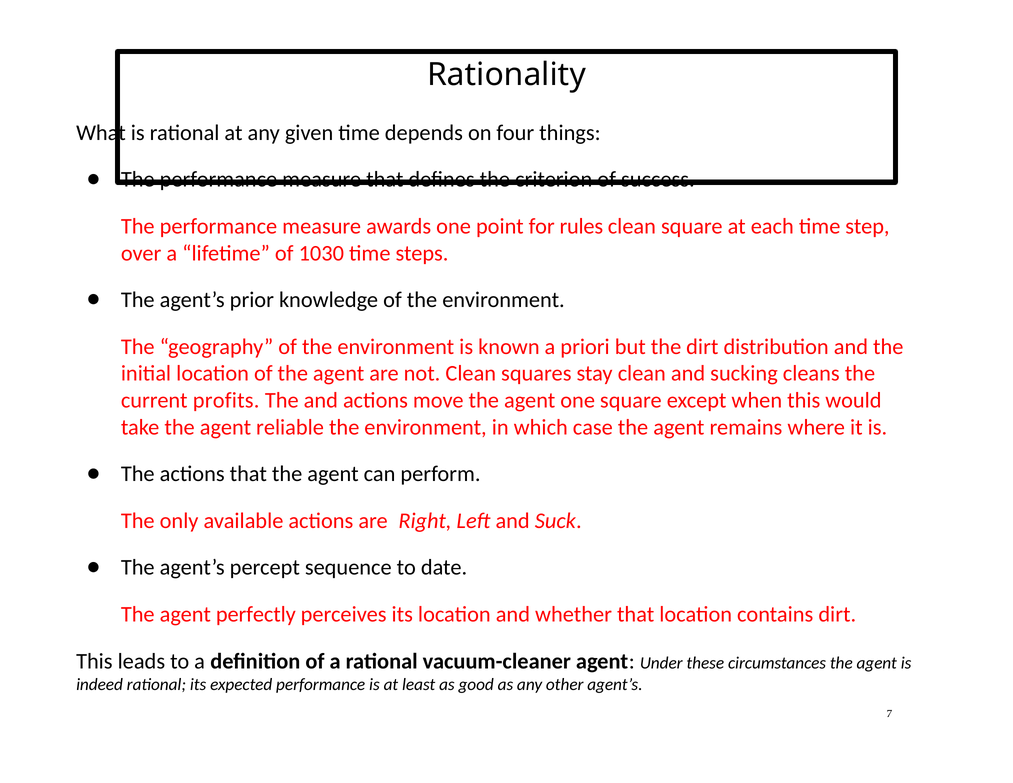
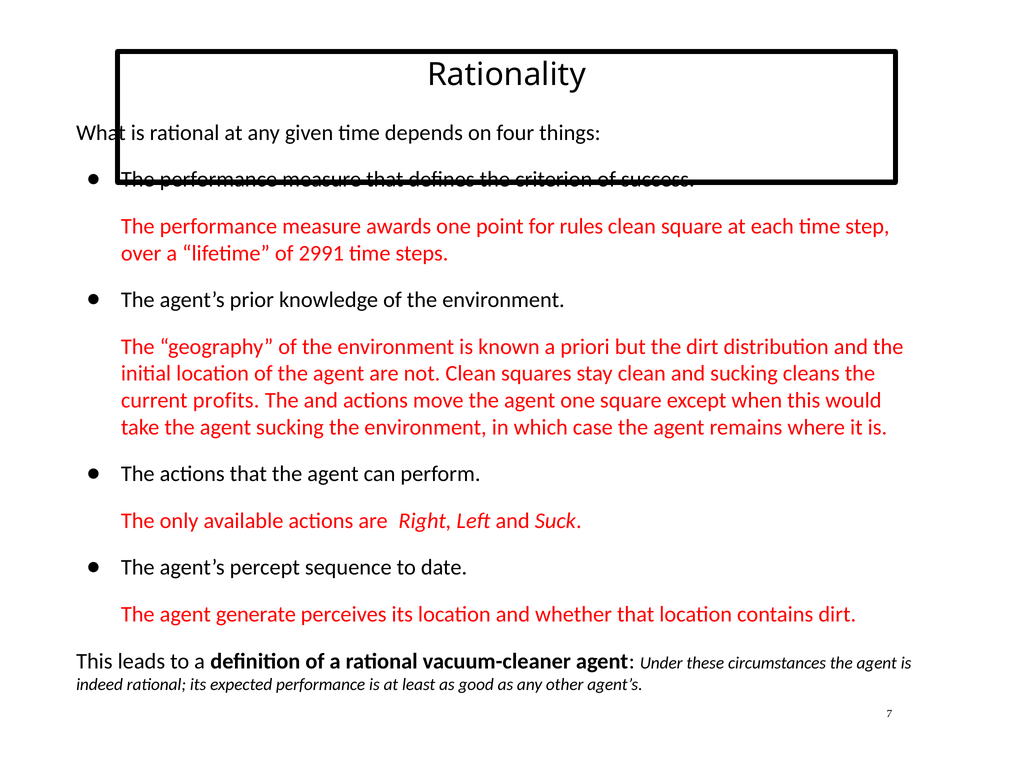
1030: 1030 -> 2991 (321, 253)
agent reliable: reliable -> sucking (290, 427)
perfectly: perfectly -> generate (256, 614)
